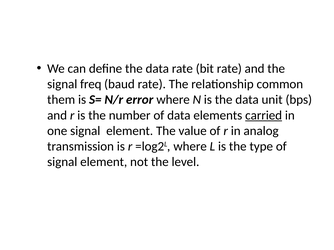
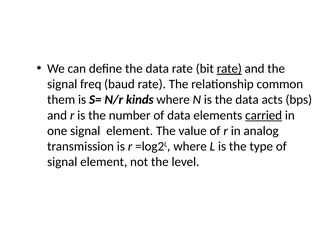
rate underline: none -> present (229, 69)
error: error -> kinds (140, 100)
unit: unit -> acts (272, 100)
